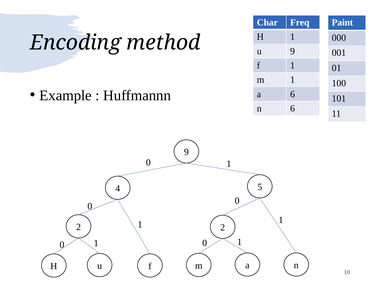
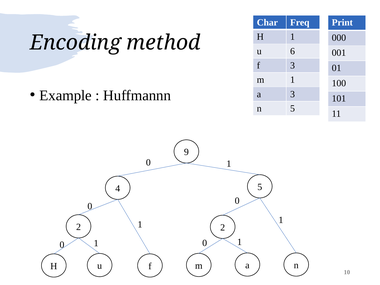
Paint: Paint -> Print (342, 22)
u 9: 9 -> 6 (293, 51)
f 1: 1 -> 3 (293, 65)
a 6: 6 -> 3 (293, 94)
n 6: 6 -> 5 (293, 108)
